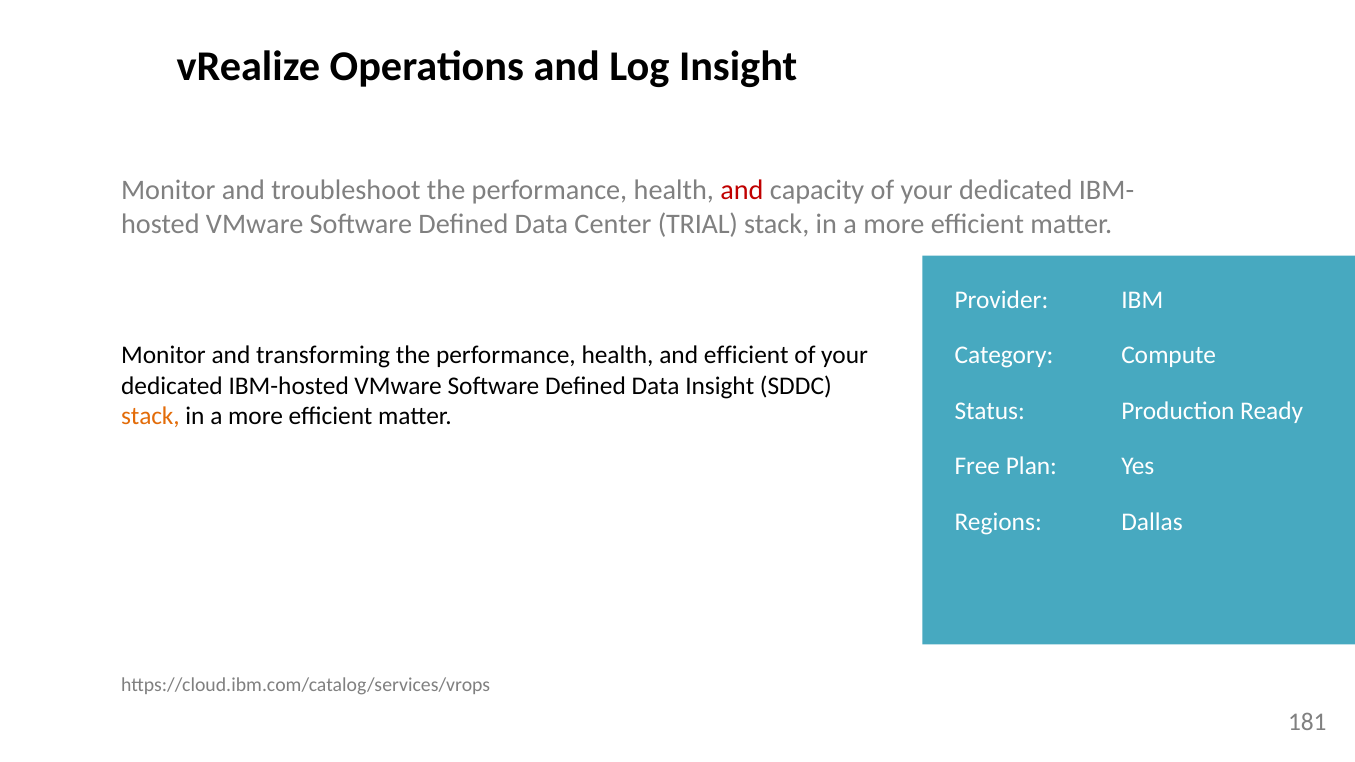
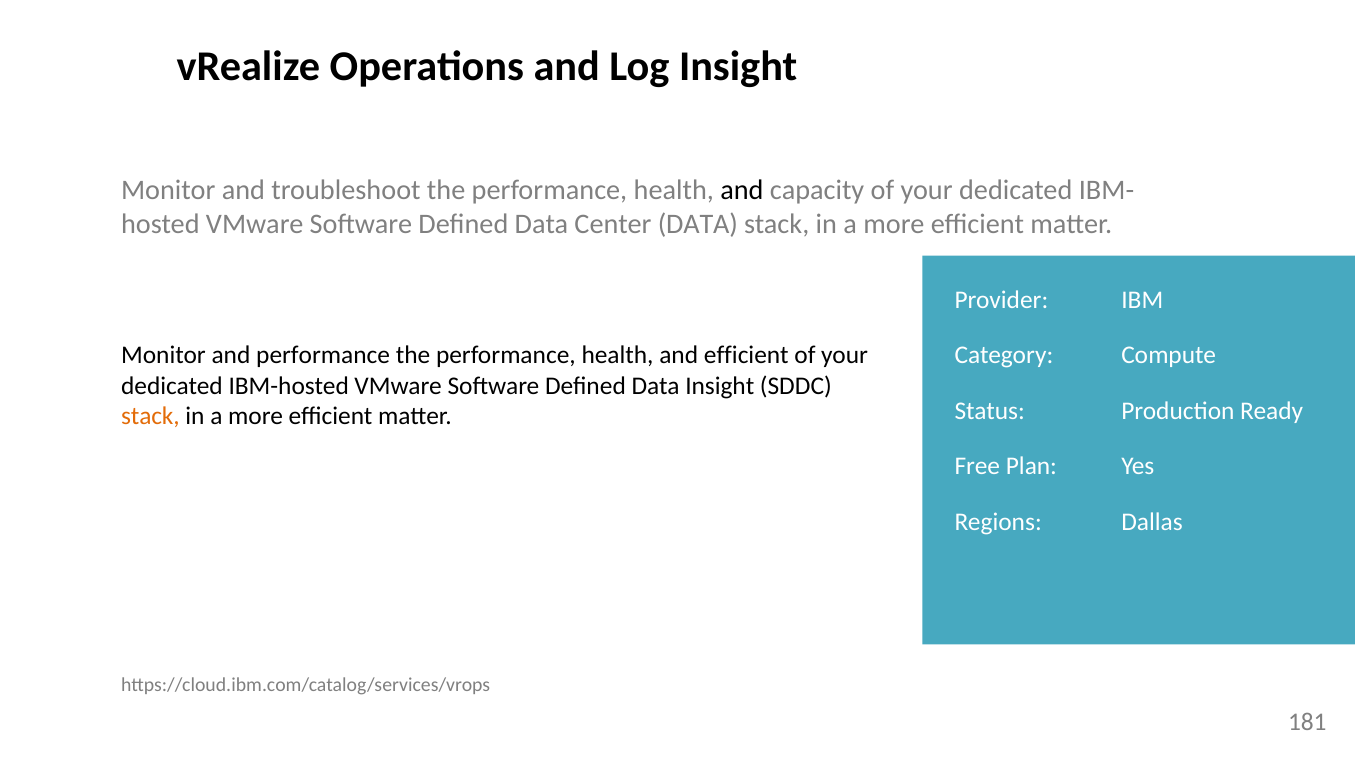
and colour: red -> black (742, 191)
Center TRIAL: TRIAL -> DATA (698, 224)
and transforming: transforming -> performance (323, 355)
